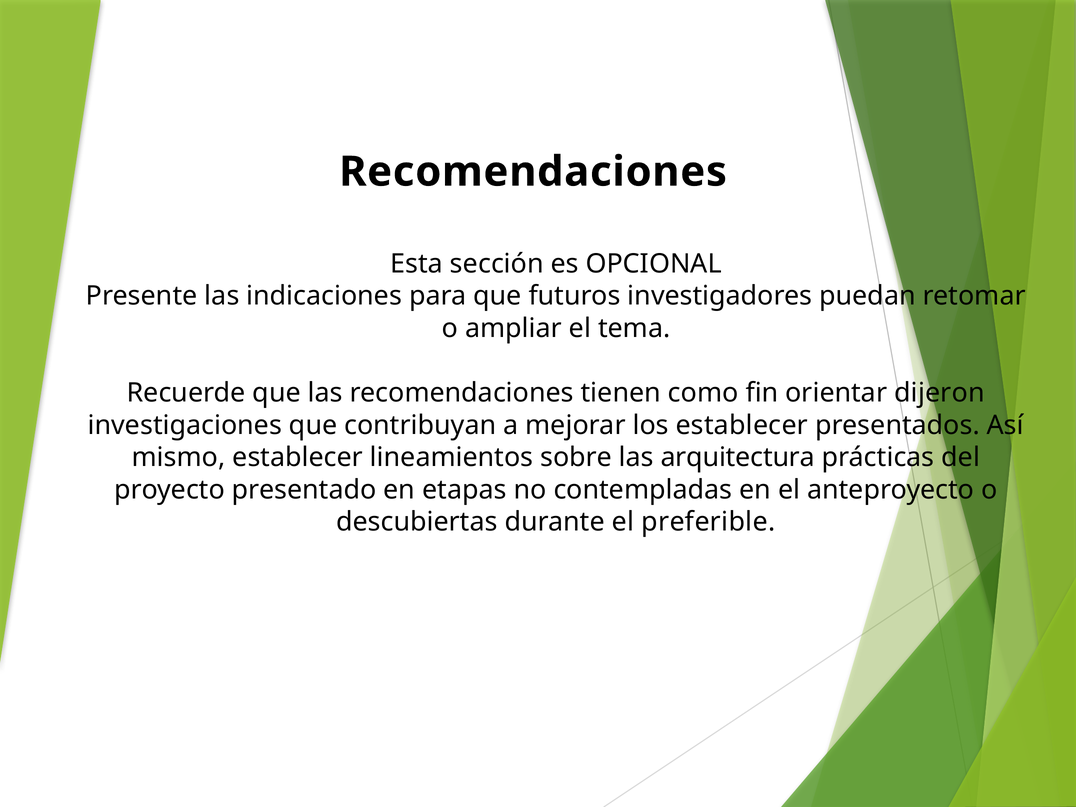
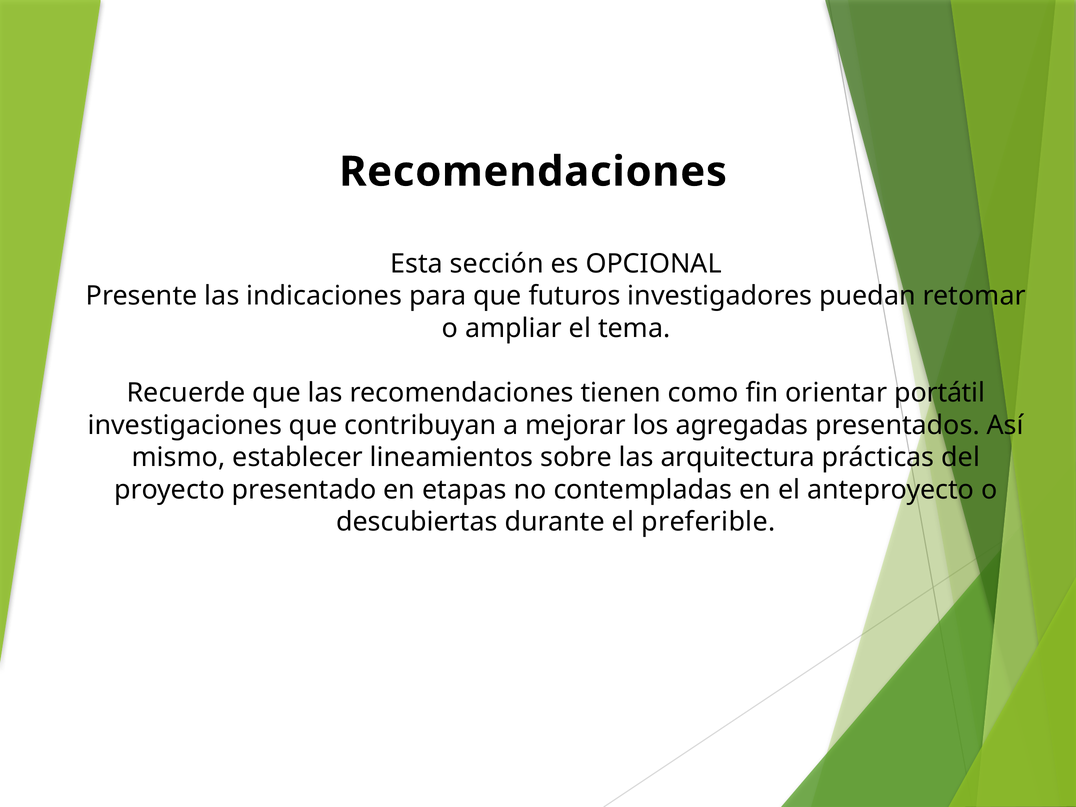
dijeron: dijeron -> portátil (940, 393)
los establecer: establecer -> agregadas (742, 425)
